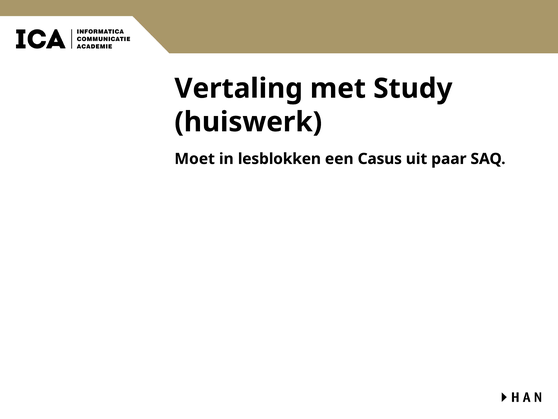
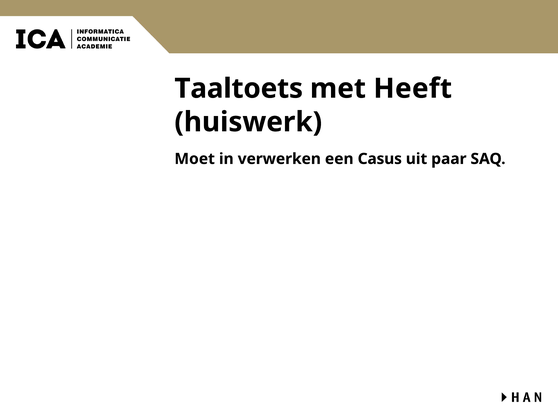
Vertaling: Vertaling -> Taaltoets (239, 88)
Study: Study -> Heeft (413, 88)
lesblokken: lesblokken -> verwerken (279, 159)
